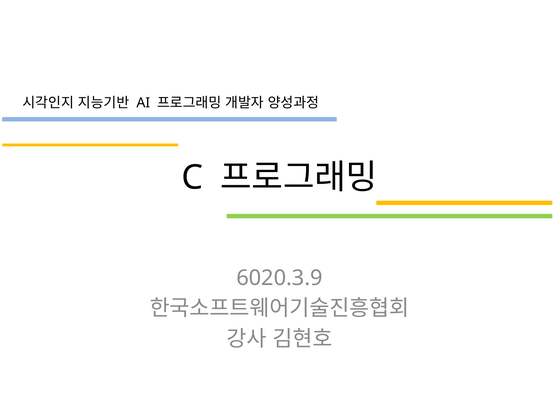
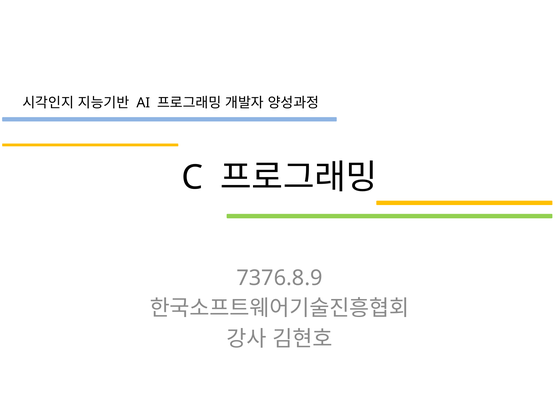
6020.3.9: 6020.3.9 -> 7376.8.9 (280, 278)
